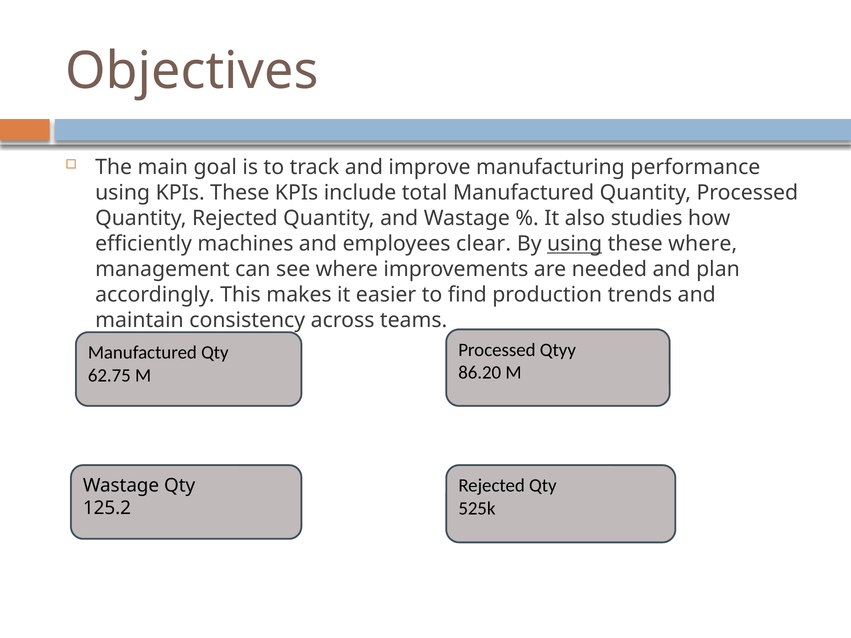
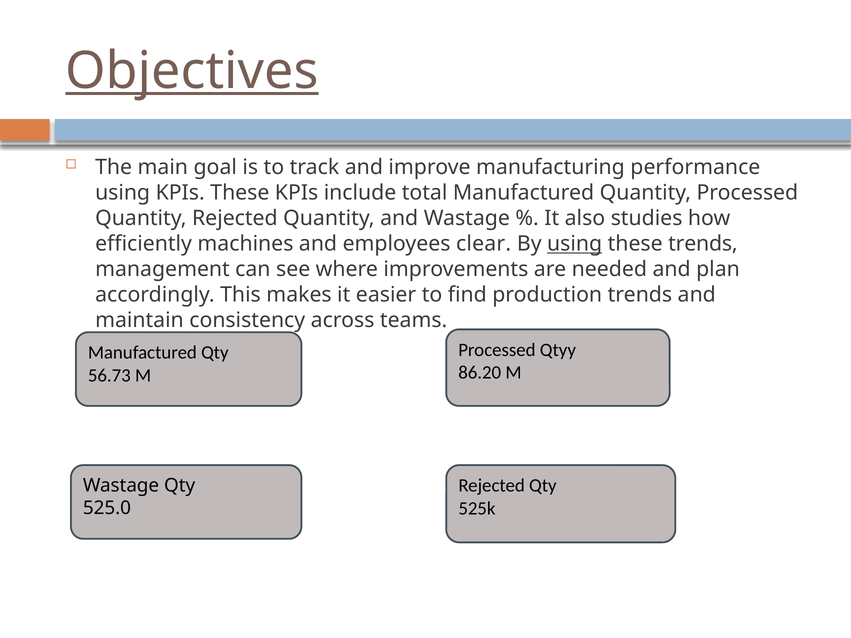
Objectives underline: none -> present (192, 71)
these where: where -> trends (703, 244)
62.75: 62.75 -> 56.73 (109, 375)
125.2: 125.2 -> 525.0 (107, 508)
